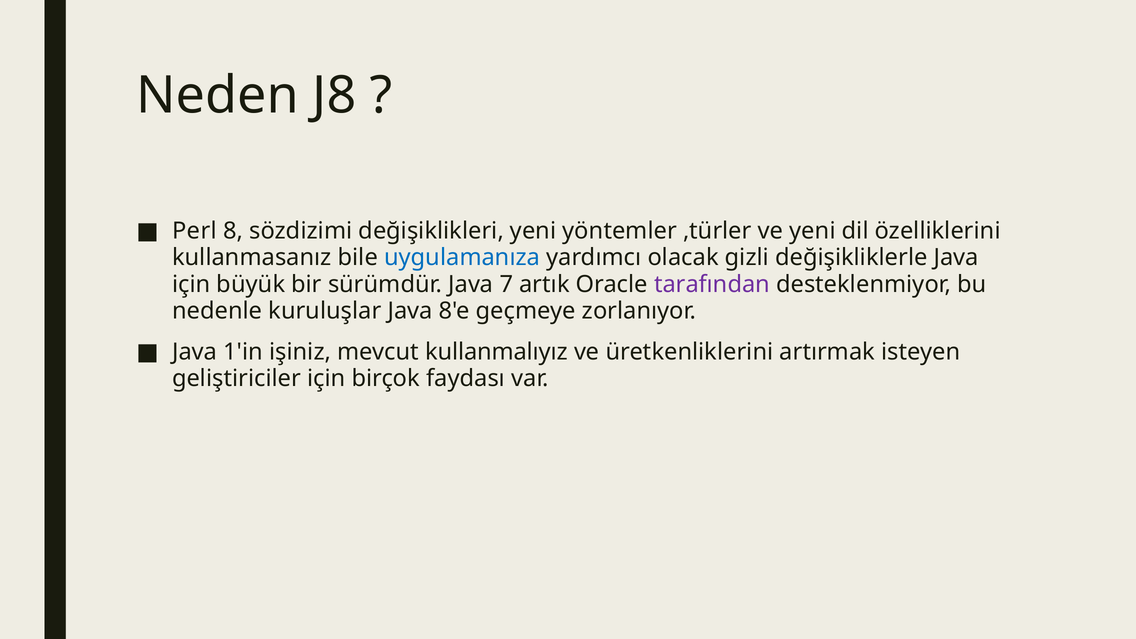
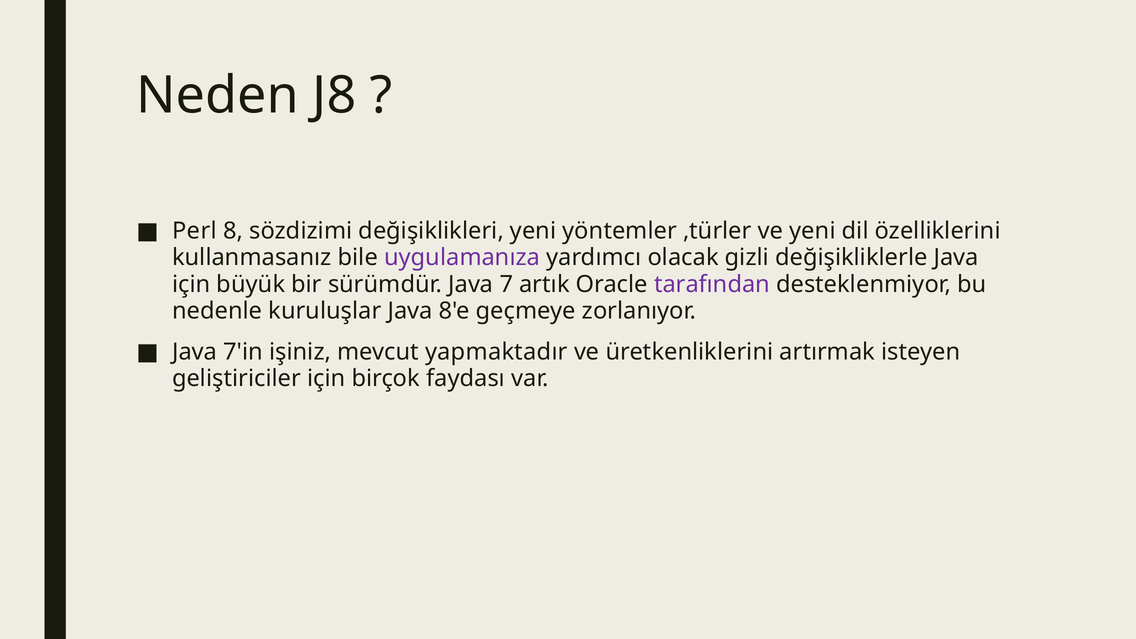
uygulamanıza colour: blue -> purple (462, 258)
1'in: 1'in -> 7'in (243, 352)
kullanmalıyız: kullanmalıyız -> yapmaktadır (496, 352)
